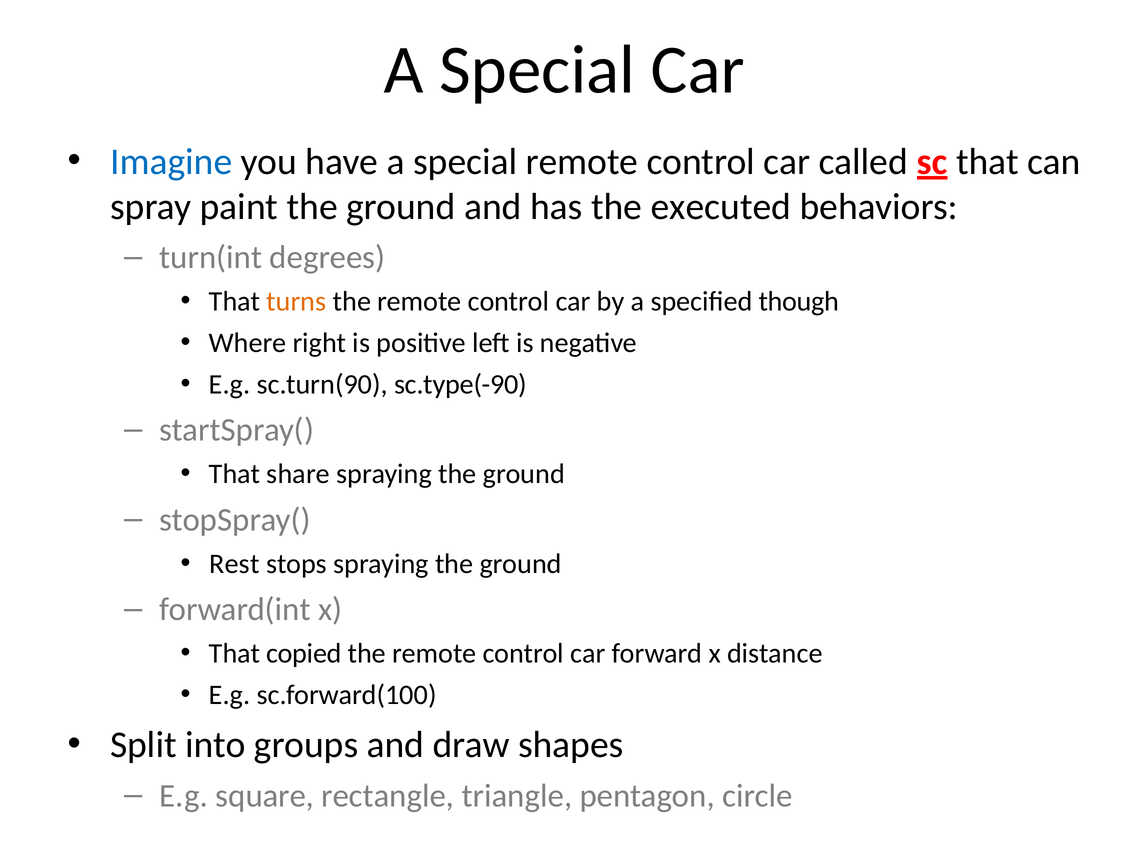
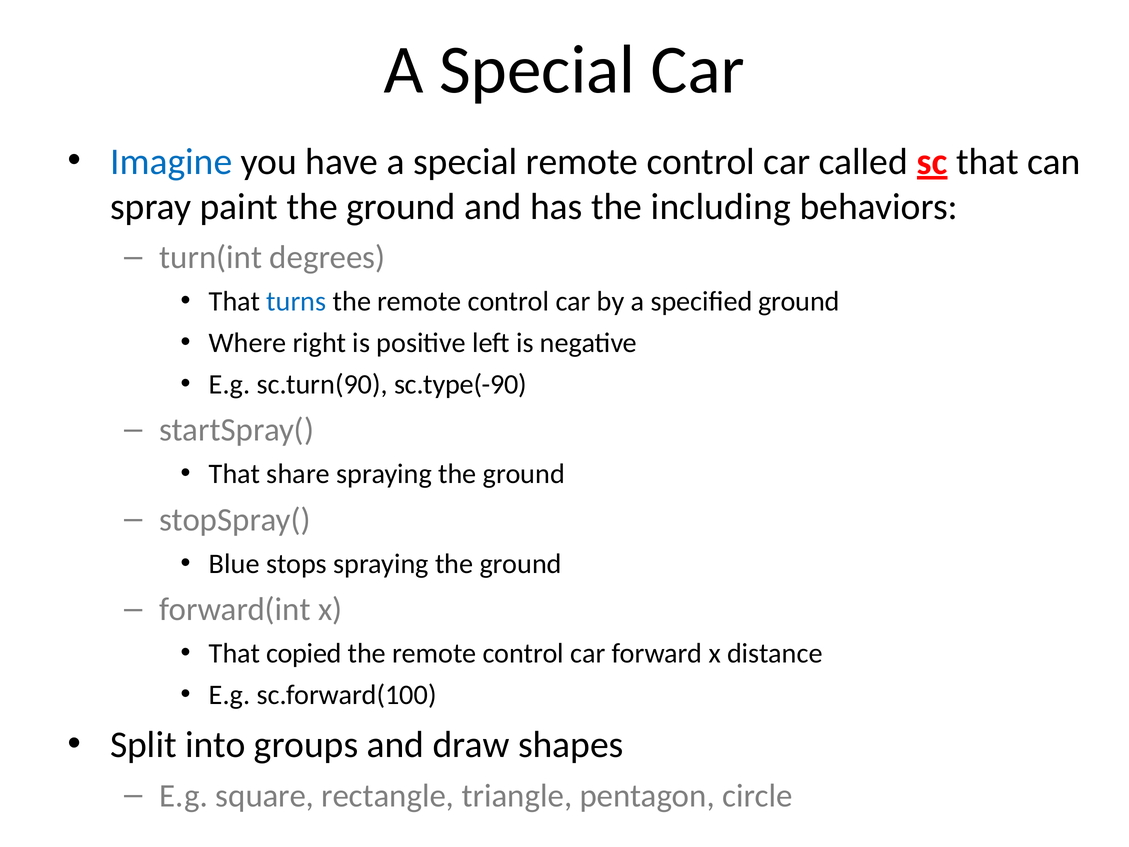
executed: executed -> including (721, 207)
turns colour: orange -> blue (296, 301)
specified though: though -> ground (799, 301)
Rest: Rest -> Blue (234, 564)
